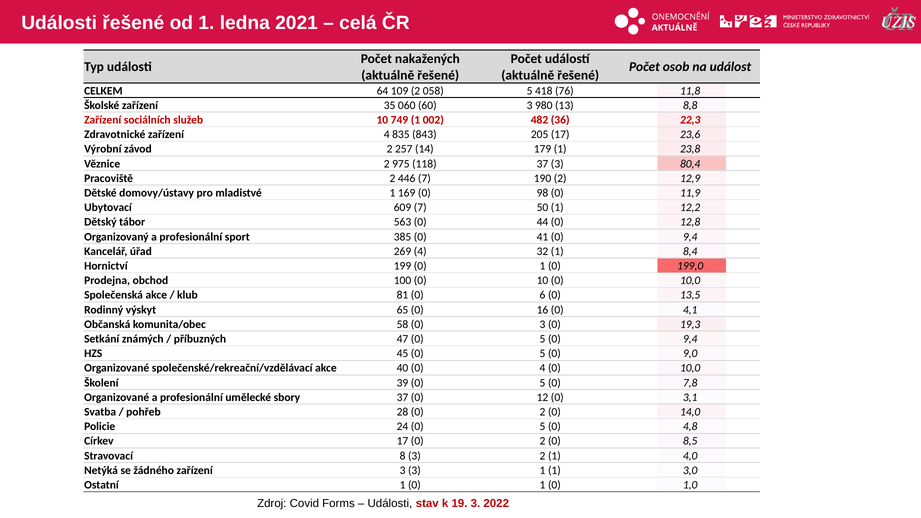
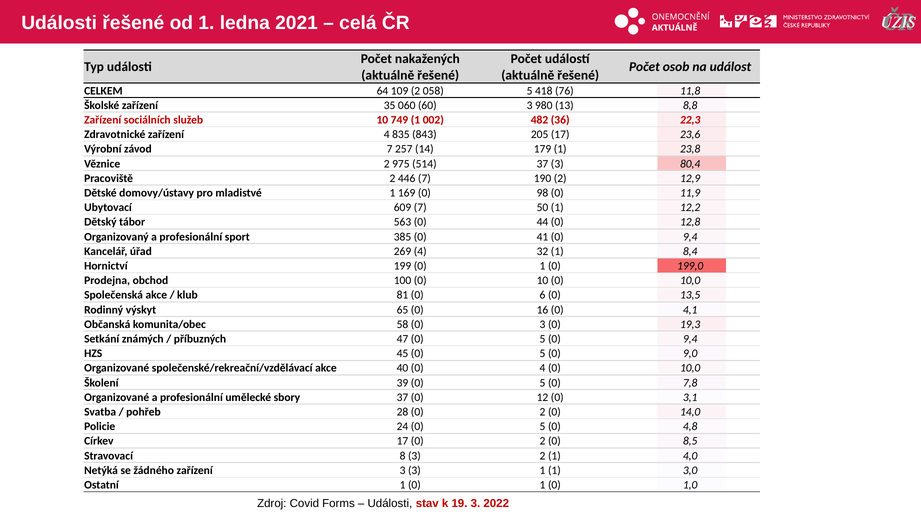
závod 2: 2 -> 7 (390, 149)
118: 118 -> 514 (424, 164)
